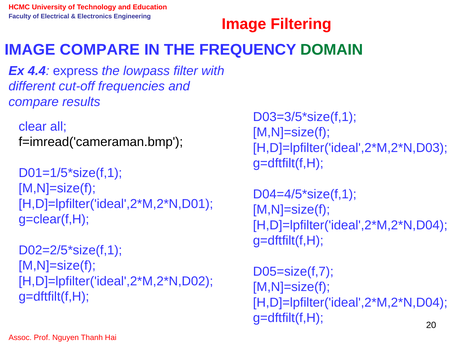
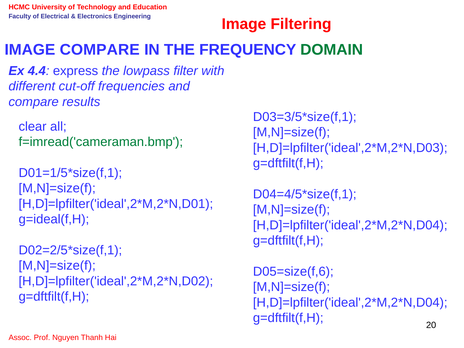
f=imread('cameraman.bmp colour: black -> green (101, 142)
g=clear(f,H: g=clear(f,H -> g=ideal(f,H (54, 219)
D05=size(f,7: D05=size(f,7 -> D05=size(f,6 (293, 272)
